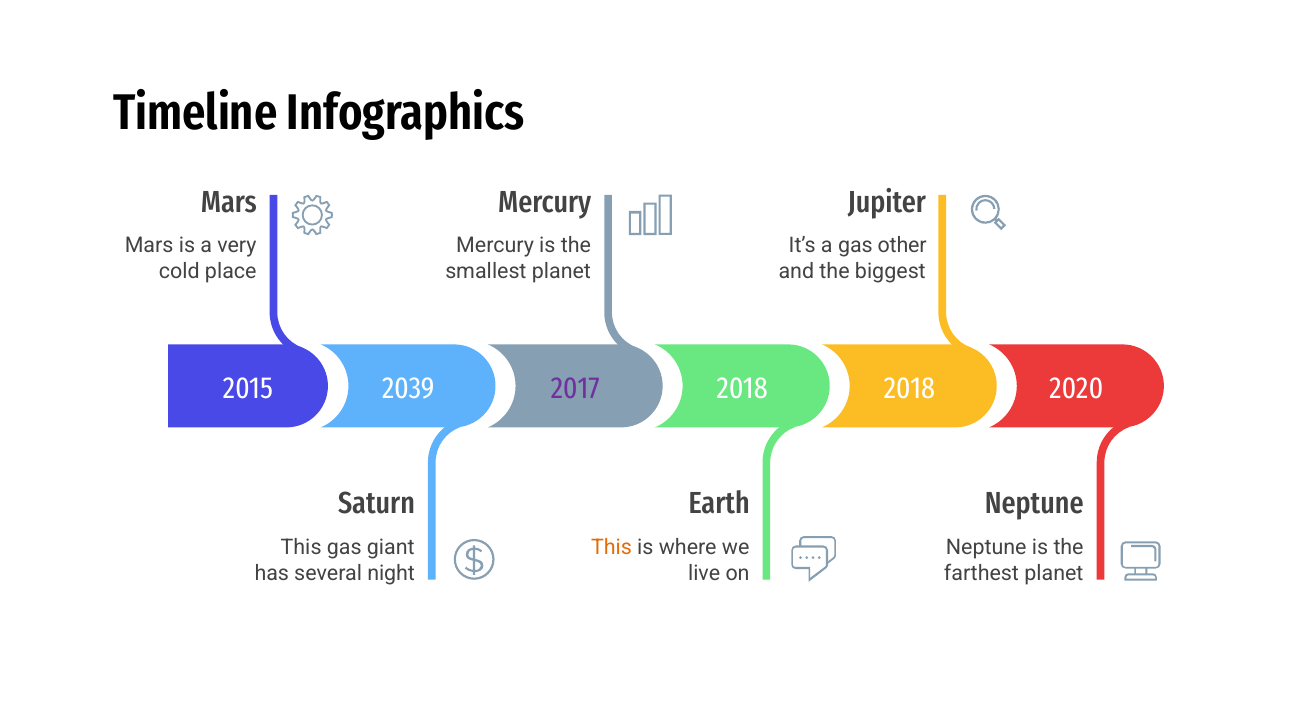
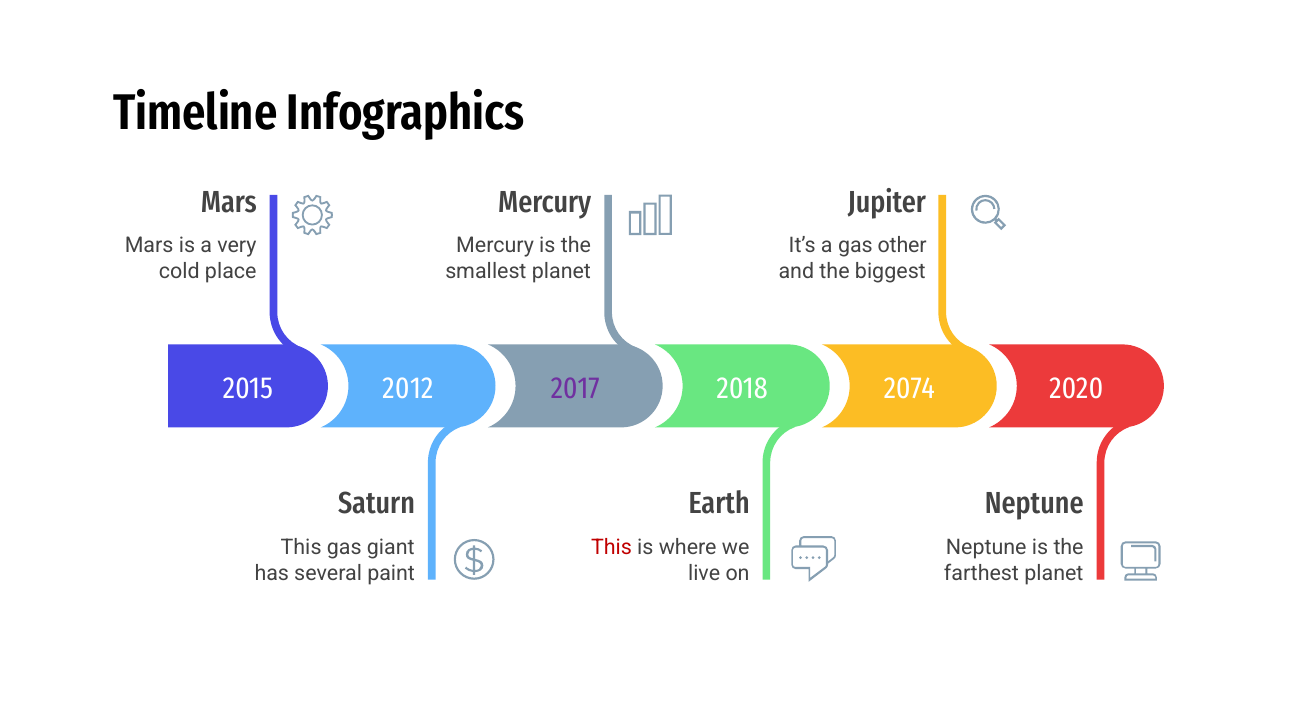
2039: 2039 -> 2012 (408, 388)
2018: 2018 -> 2074 (909, 388)
This colour: orange -> red (612, 547)
night: night -> paint (391, 573)
